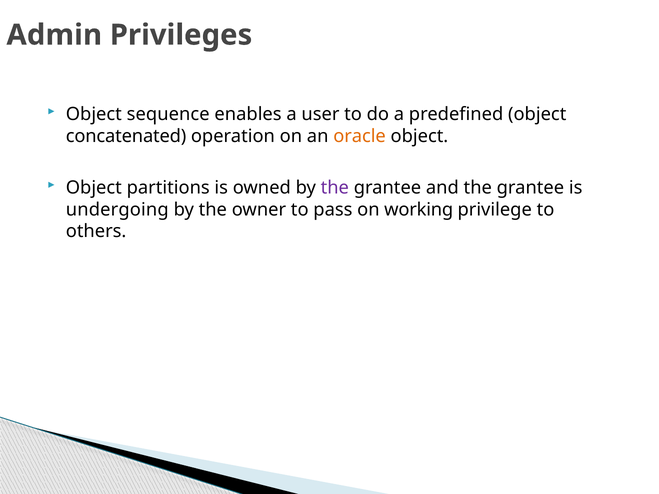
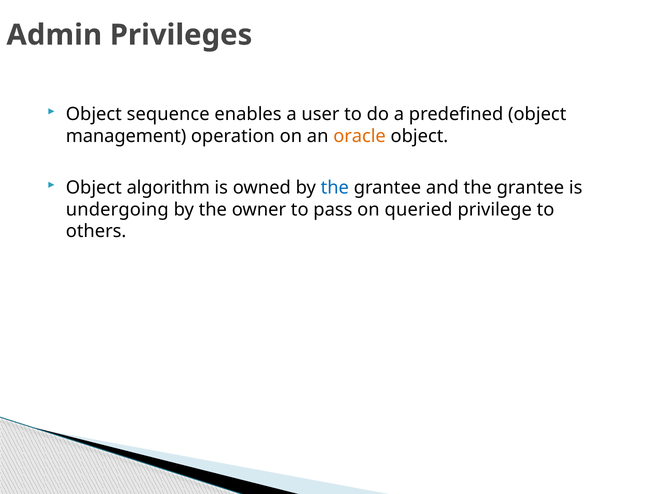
concatenated: concatenated -> management (126, 136)
partitions: partitions -> algorithm (168, 188)
the colour: purple -> blue (335, 188)
working: working -> queried (419, 210)
